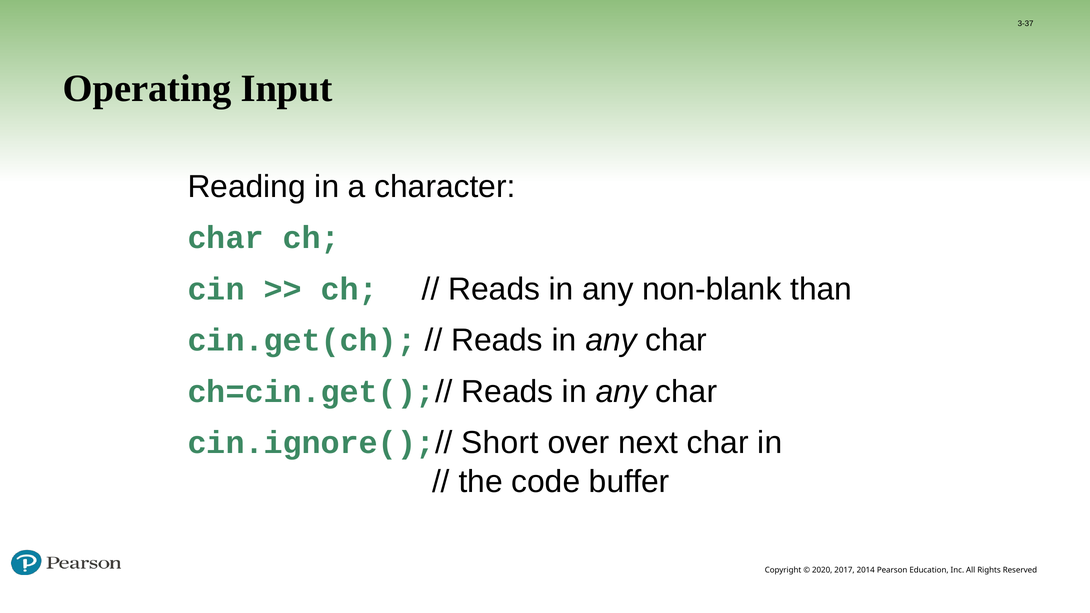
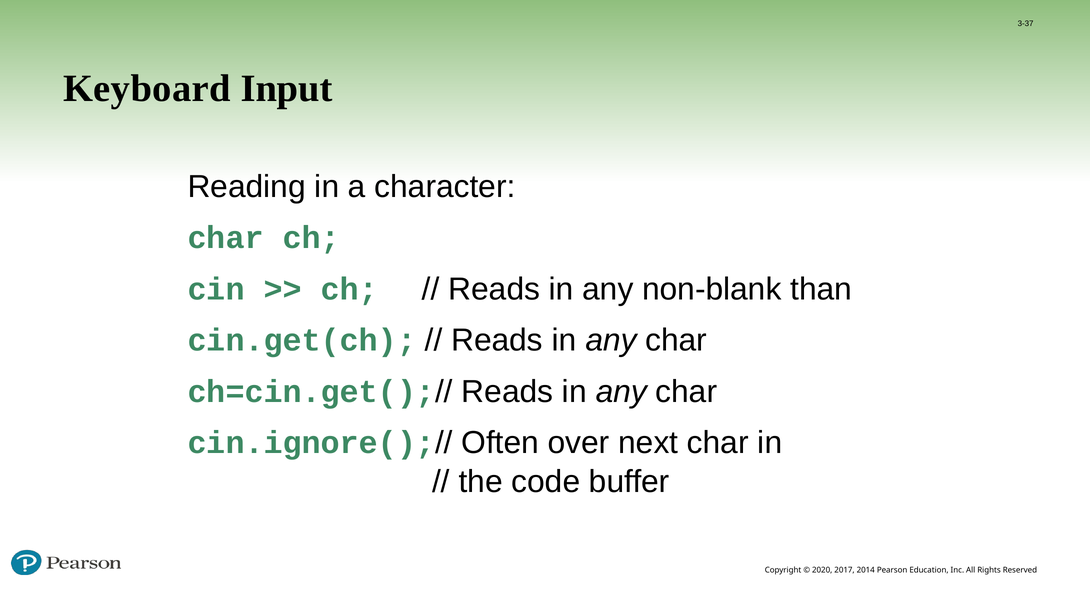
Operating: Operating -> Keyboard (147, 89)
Short: Short -> Often (500, 443)
